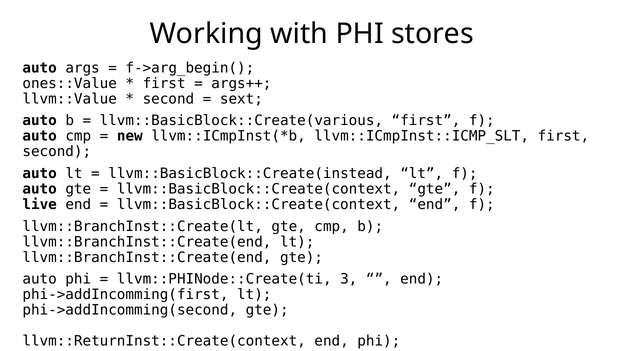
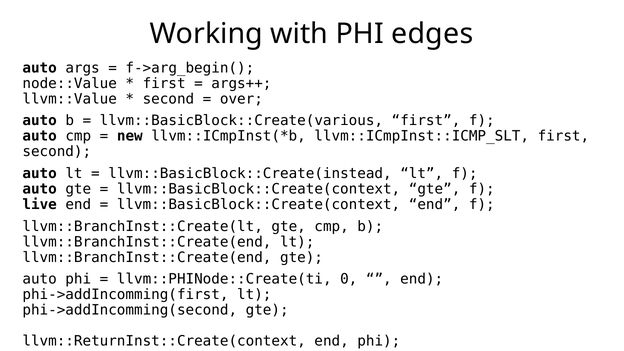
stores: stores -> edges (432, 34)
ones::Value: ones::Value -> node::Value (70, 83)
sext: sext -> over (241, 99)
3: 3 -> 0 (349, 279)
